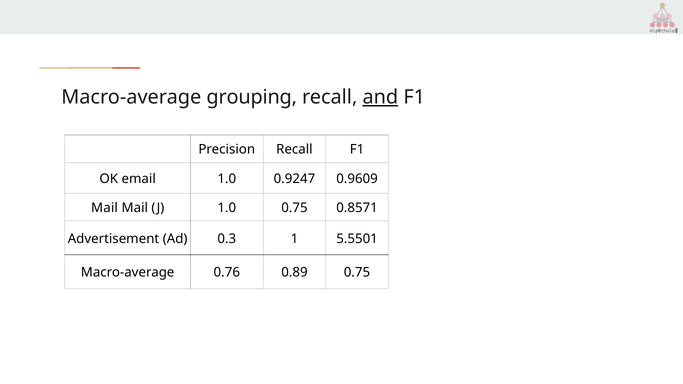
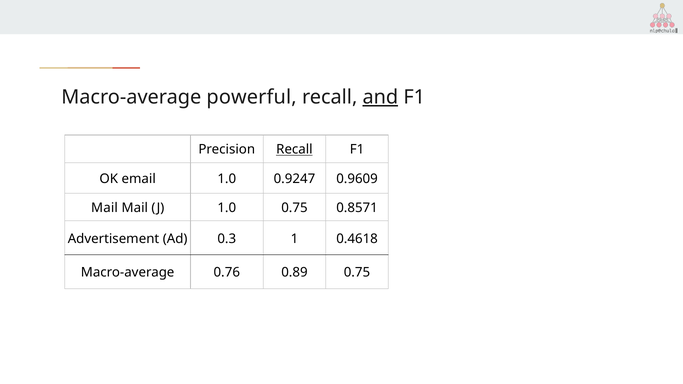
grouping: grouping -> powerful (252, 97)
Recall underline: none -> present (294, 150)
5.5501: 5.5501 -> 0.4618 (357, 239)
